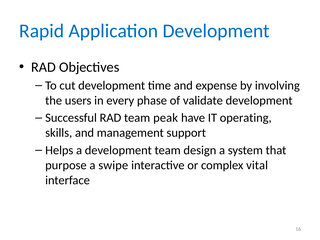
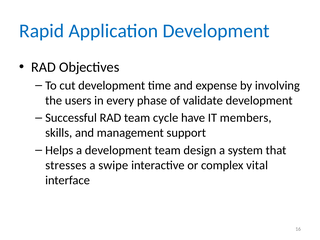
peak: peak -> cycle (166, 118)
operating: operating -> members (246, 118)
purpose: purpose -> stresses (66, 165)
